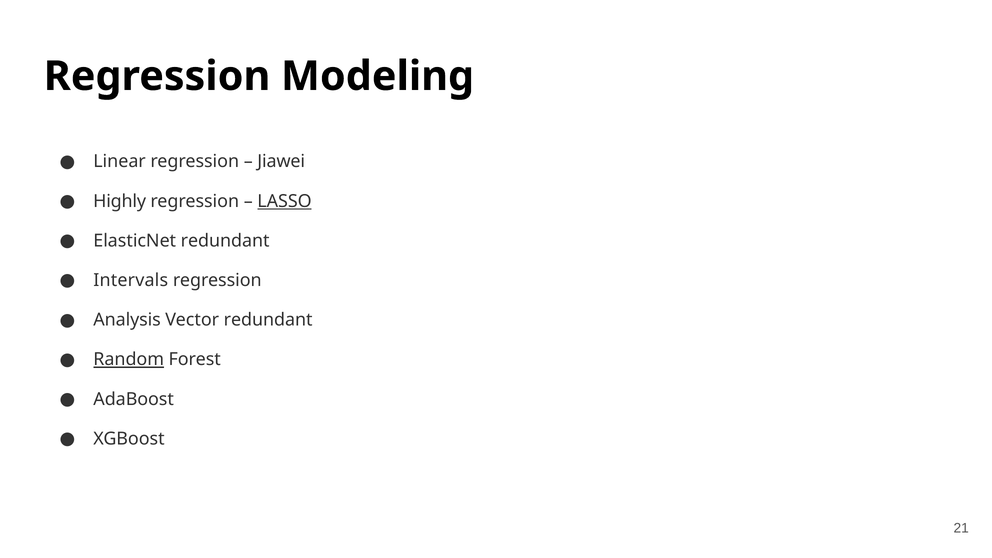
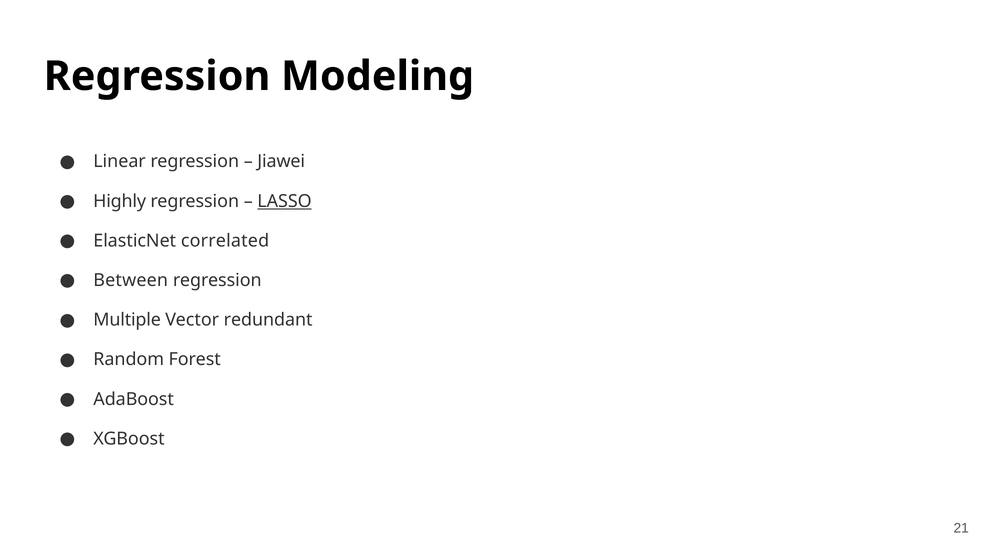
ElasticNet redundant: redundant -> correlated (225, 241)
Intervals: Intervals -> Between (131, 280)
Analysis: Analysis -> Multiple (127, 320)
Random underline: present -> none (129, 360)
